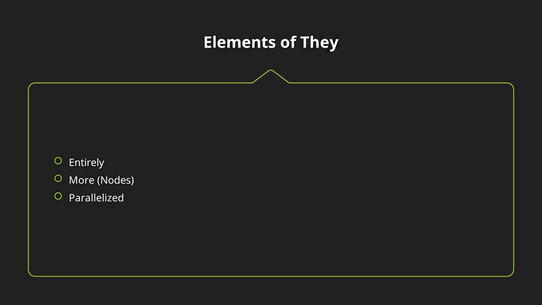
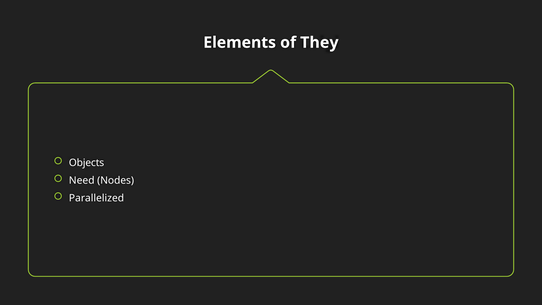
Entirely: Entirely -> Objects (87, 163)
More: More -> Need (82, 180)
